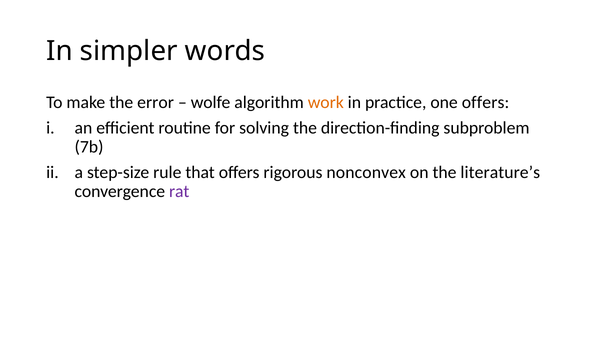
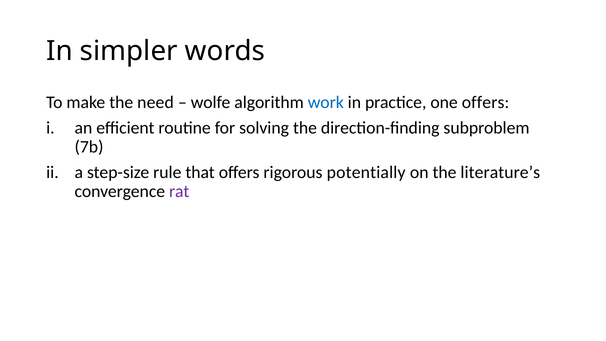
error: error -> need (156, 102)
work colour: orange -> blue (326, 102)
nonconvex: nonconvex -> potentially (366, 172)
